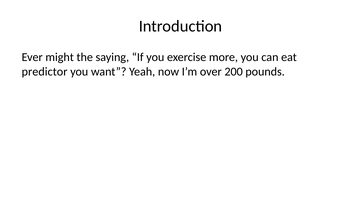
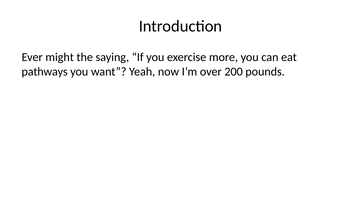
predictor: predictor -> pathways (45, 72)
